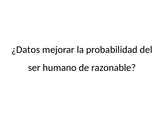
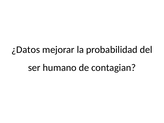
razonable: razonable -> contagian (114, 68)
